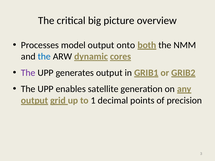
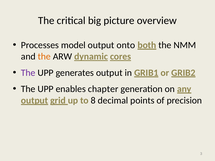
the colour: blue -> orange (44, 57)
satellite: satellite -> chapter (103, 89)
1: 1 -> 8 (93, 101)
